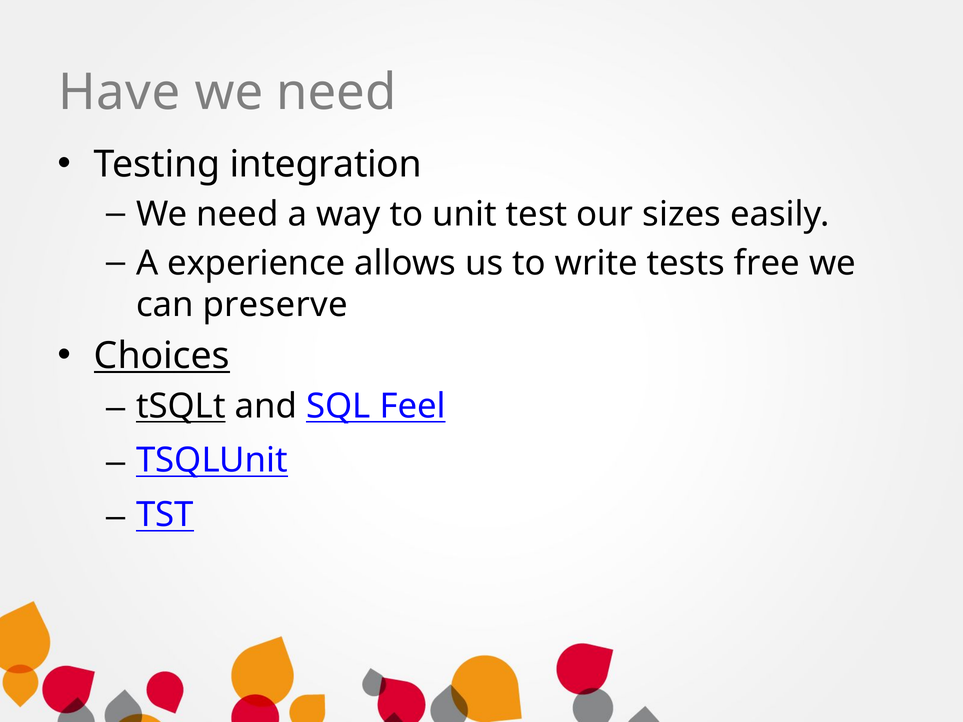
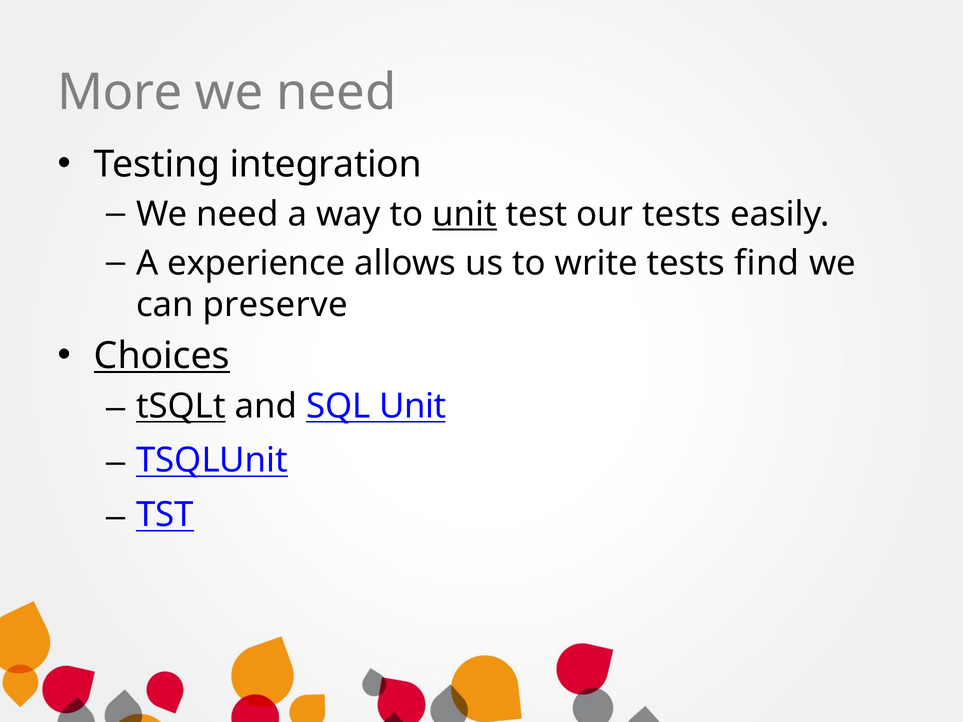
Have: Have -> More (120, 93)
unit underline: none -> present (465, 214)
our sizes: sizes -> tests (682, 214)
free: free -> find (767, 263)
SQL Feel: Feel -> Unit (413, 406)
